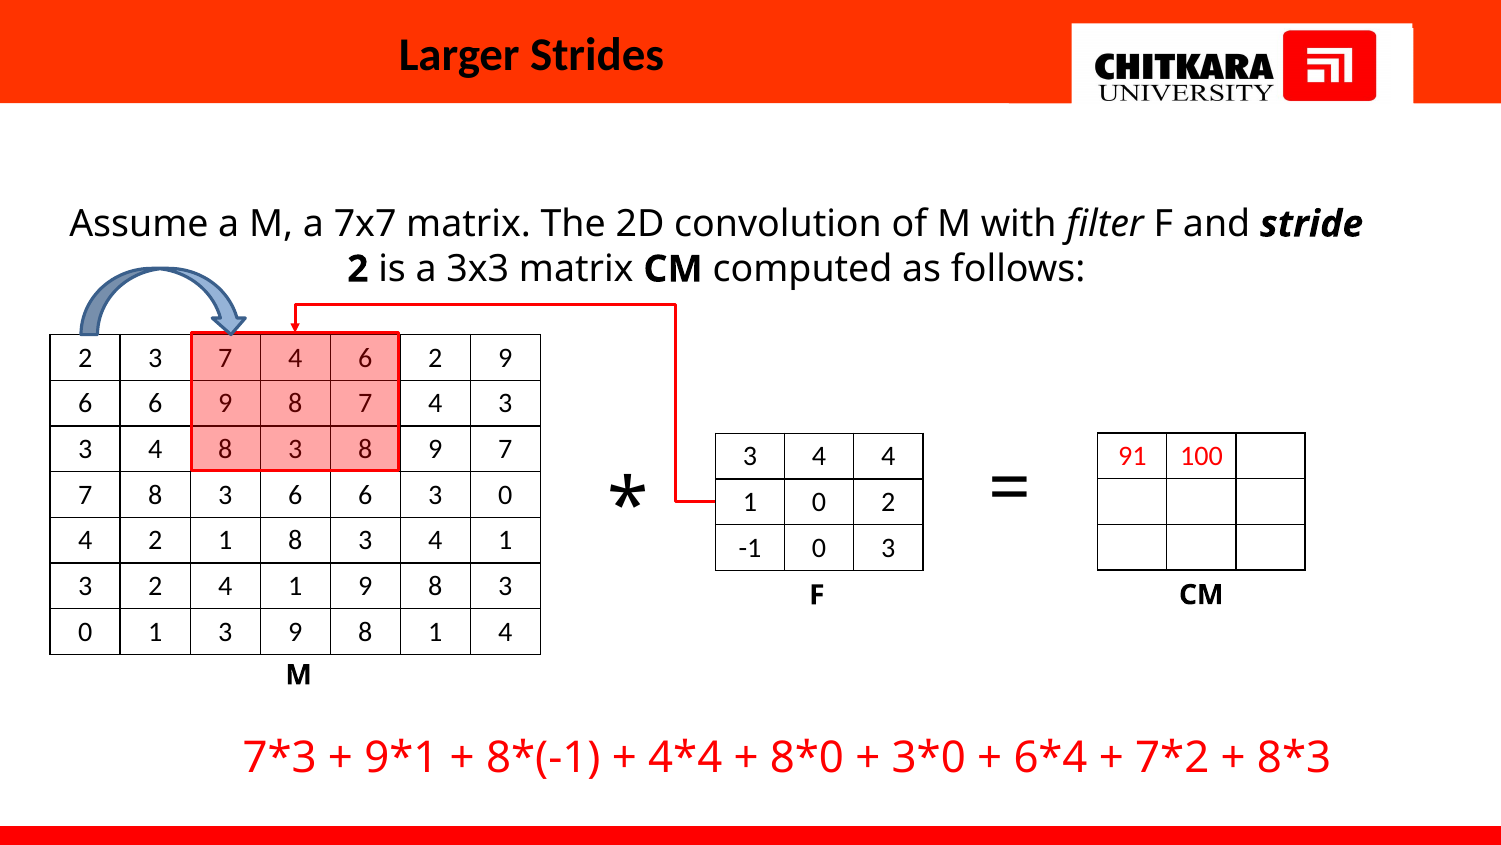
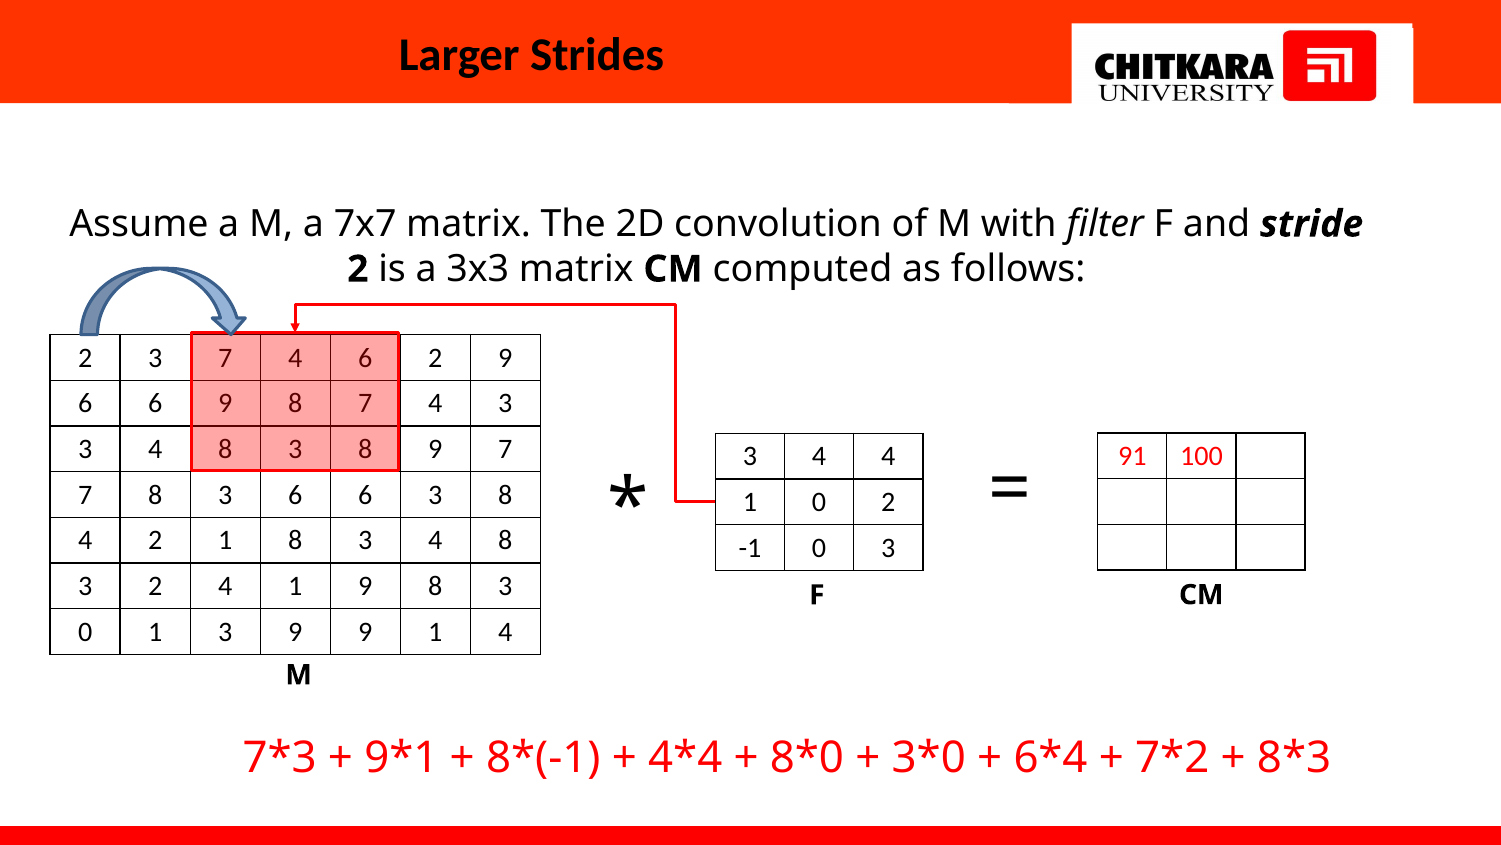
6 3 0: 0 -> 8 (505, 494)
8 3 4 1: 1 -> 8 (505, 540)
3 9 8: 8 -> 9 (365, 631)
